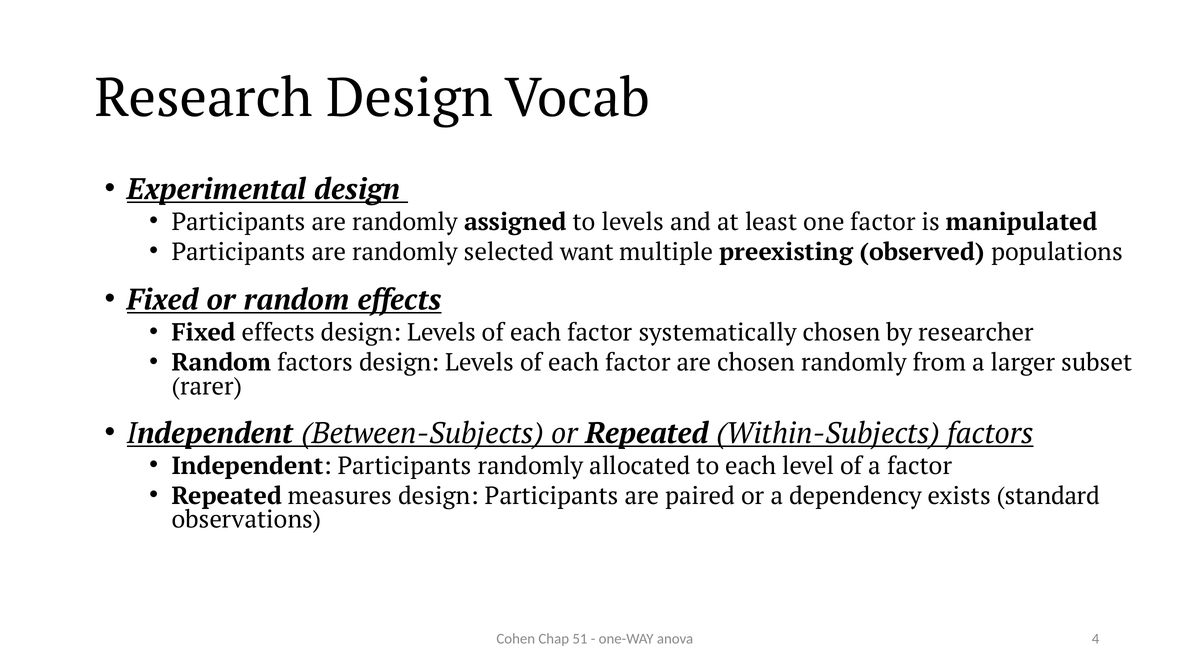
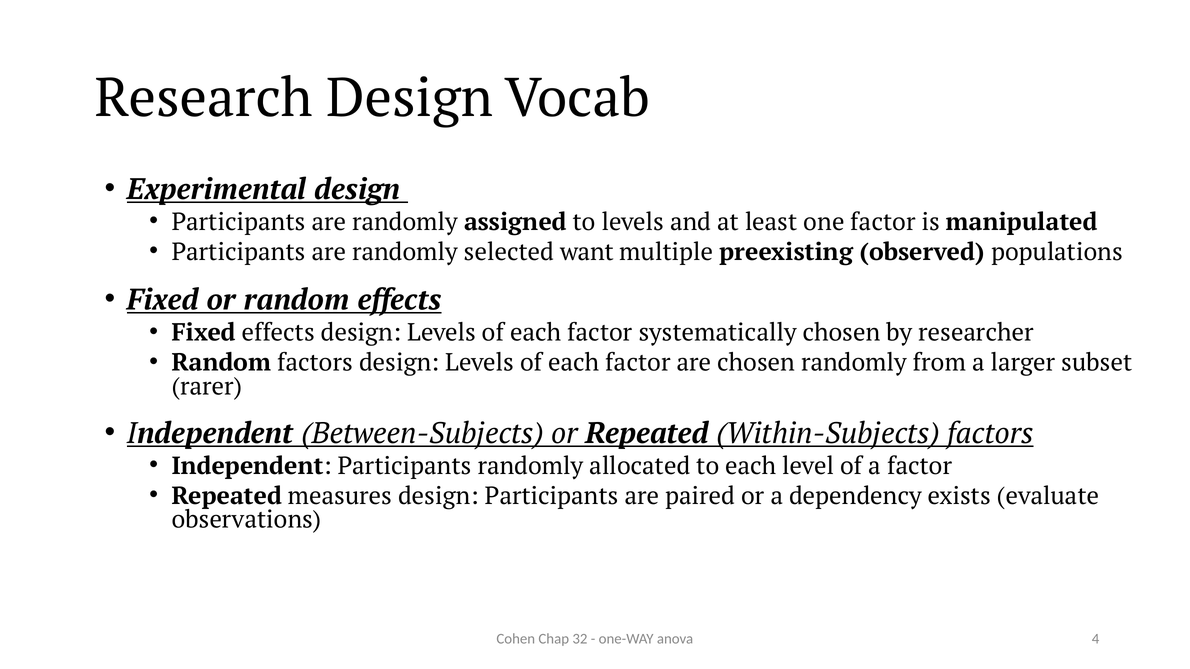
standard: standard -> evaluate (1048, 496)
51: 51 -> 32 (580, 639)
